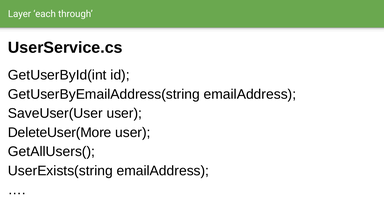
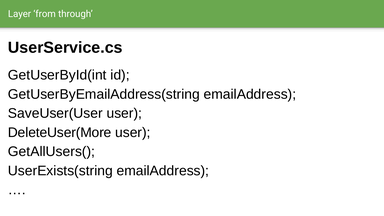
each: each -> from (45, 14)
